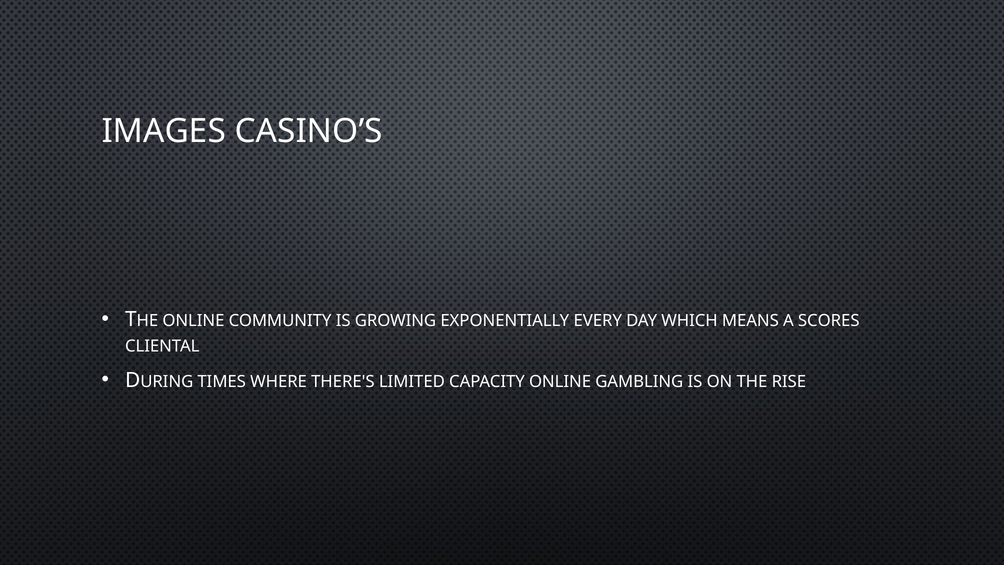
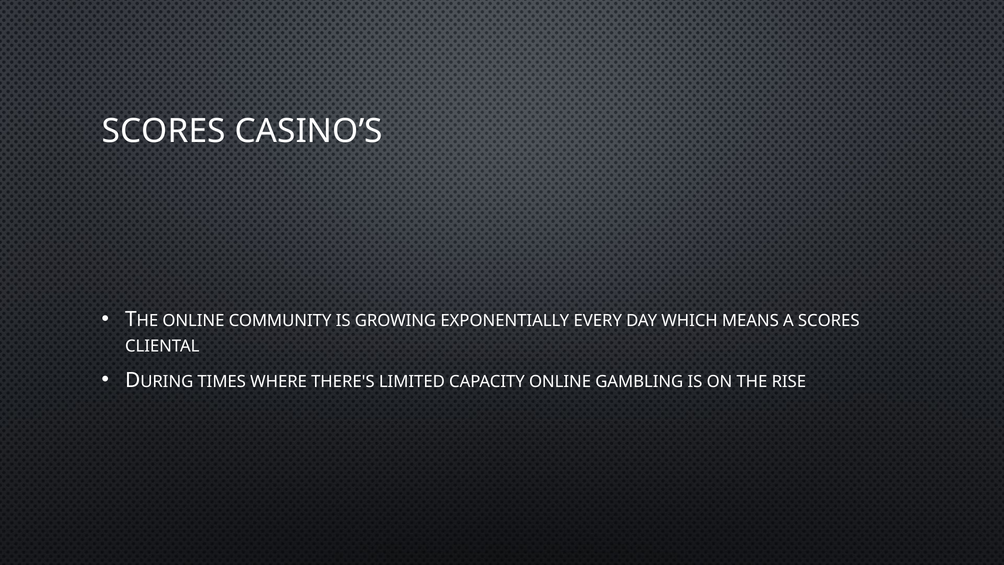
IMAGES: IMAGES -> SCORES (164, 131)
